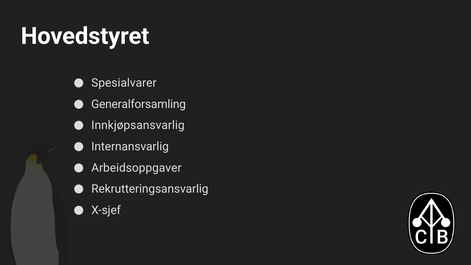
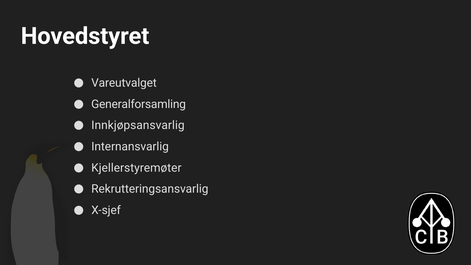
Spesialvarer: Spesialvarer -> Vareutvalget (124, 83)
Arbeidsoppgaver: Arbeidsoppgaver -> Kjellerstyremøter (136, 168)
